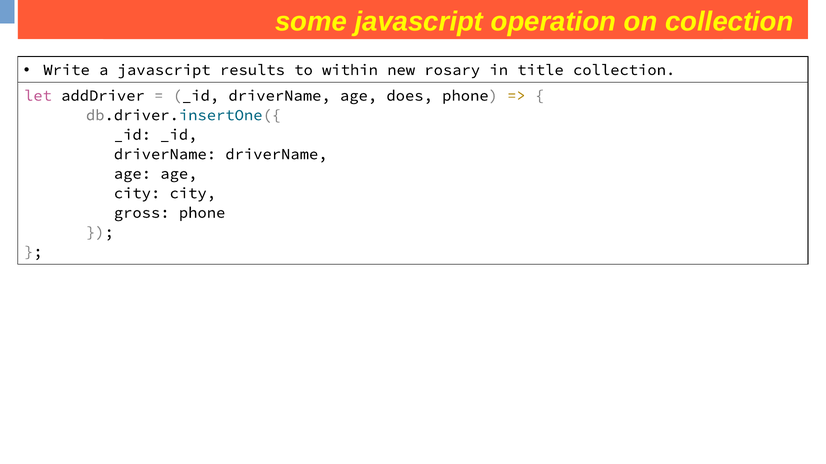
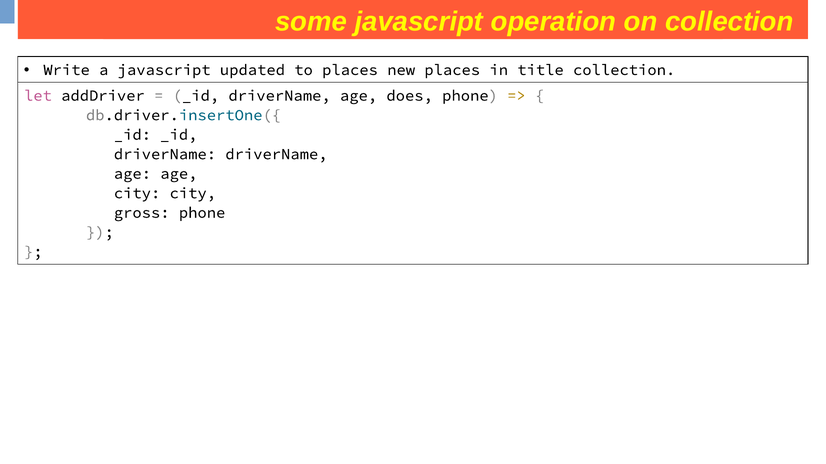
results: results -> updated (252, 70)
to within: within -> places (350, 70)
new rosary: rosary -> places (452, 70)
